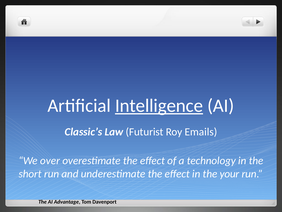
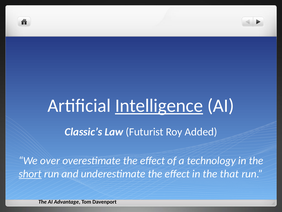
Emails: Emails -> Added (201, 132)
short underline: none -> present (30, 173)
your: your -> that (229, 173)
